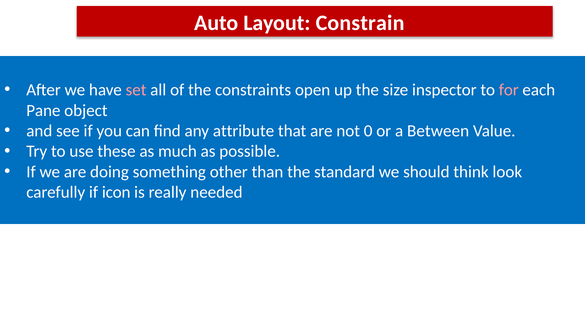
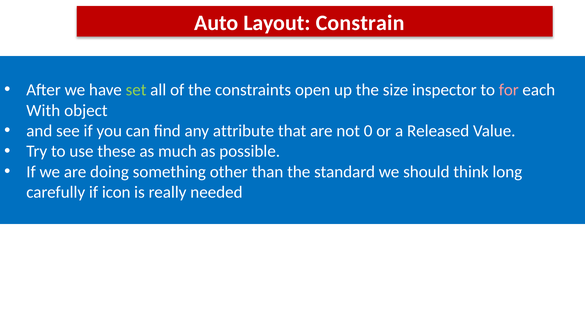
set colour: pink -> light green (136, 90)
Pane: Pane -> With (43, 110)
Between: Between -> Released (438, 131)
look: look -> long (507, 172)
